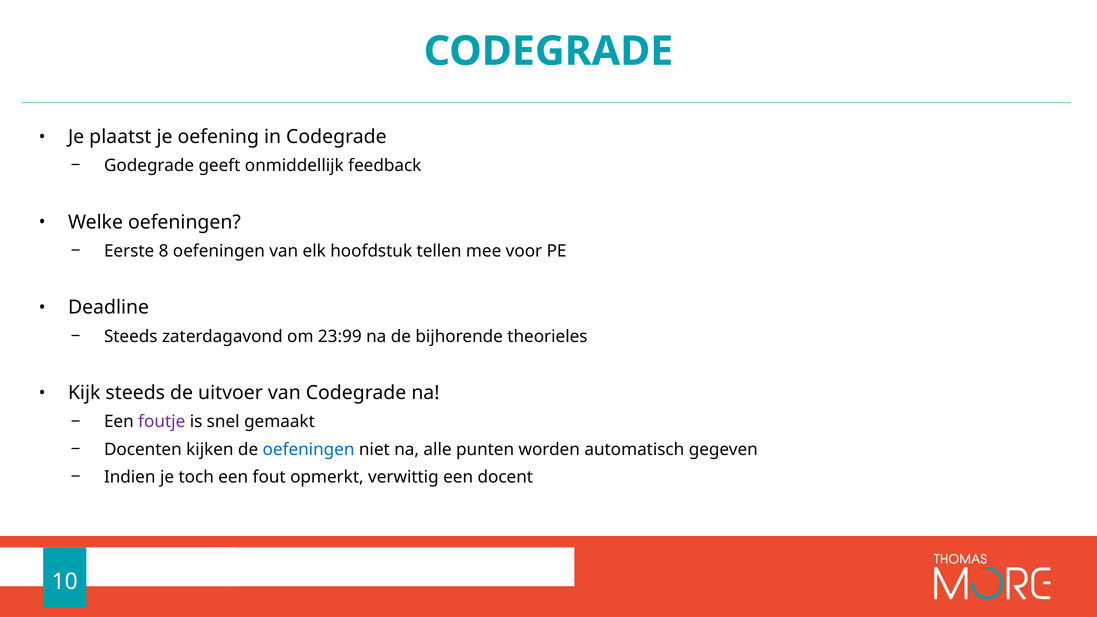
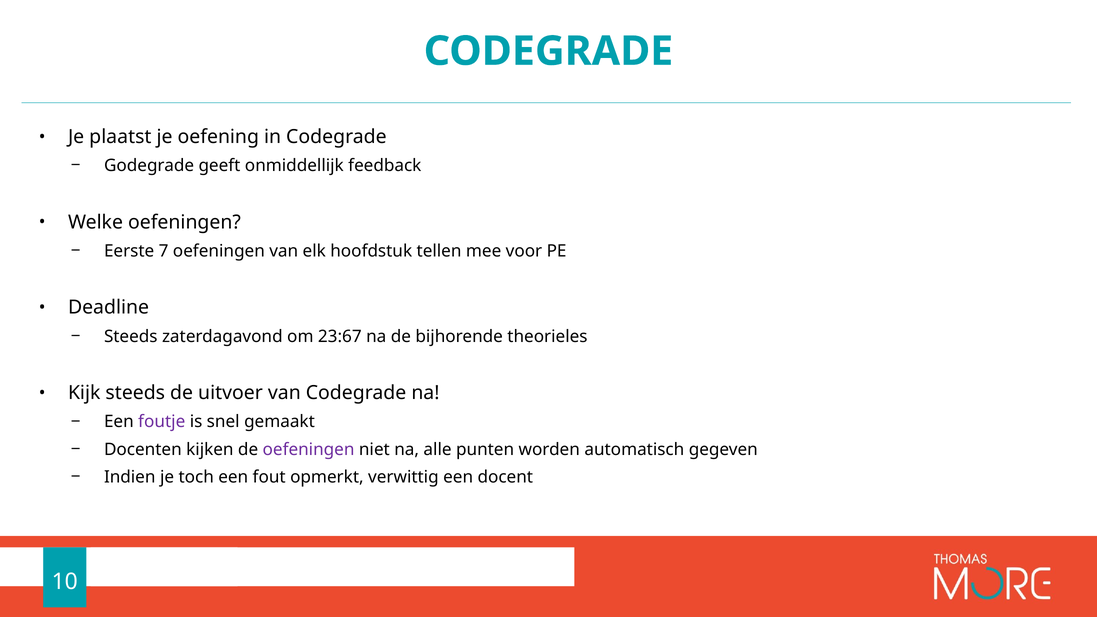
8: 8 -> 7 (164, 251)
23:99: 23:99 -> 23:67 (340, 336)
oefeningen colour: blue -> purple (309, 450)
